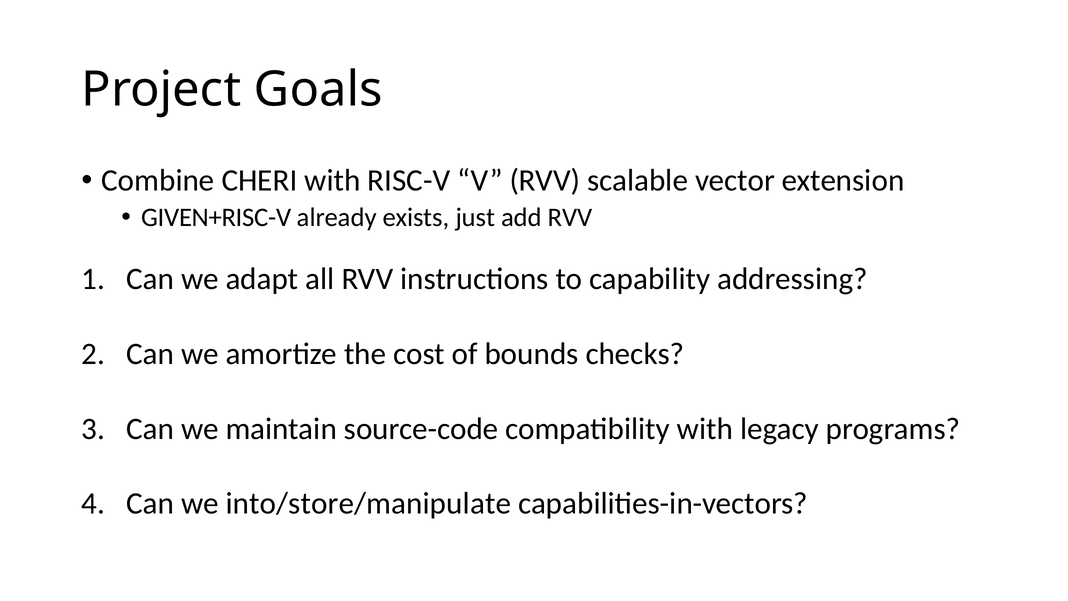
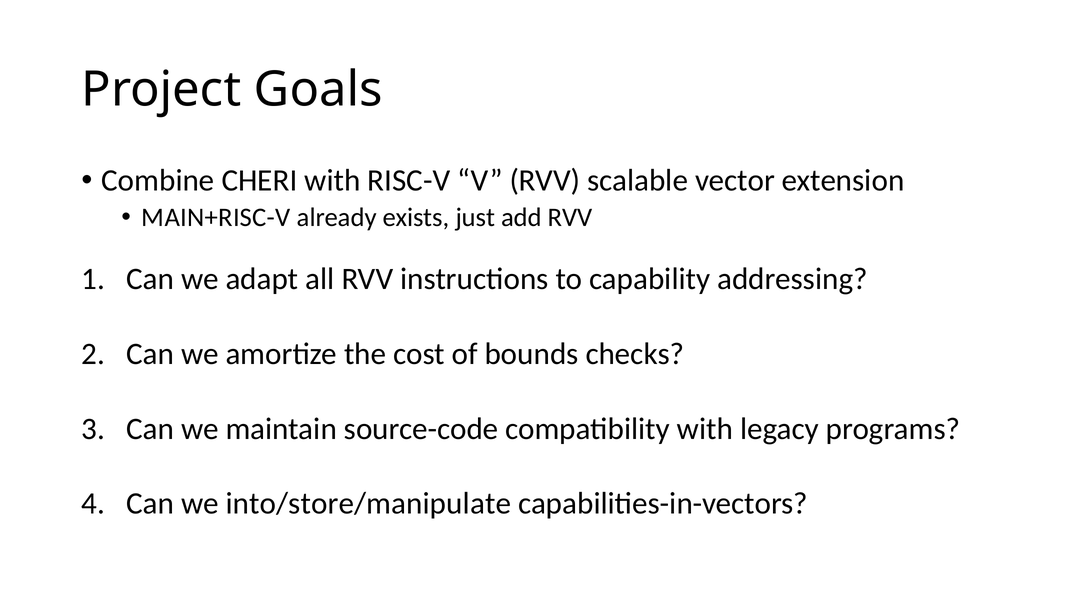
GIVEN+RISC-V: GIVEN+RISC-V -> MAIN+RISC-V (216, 217)
